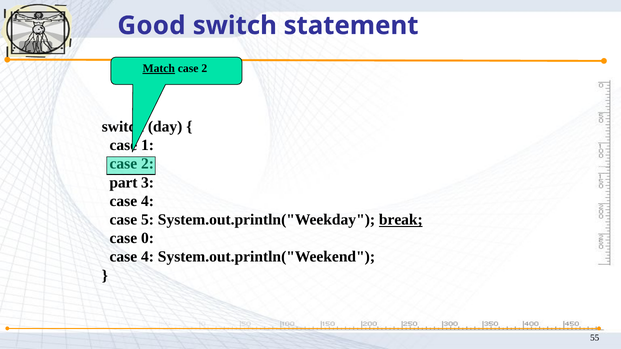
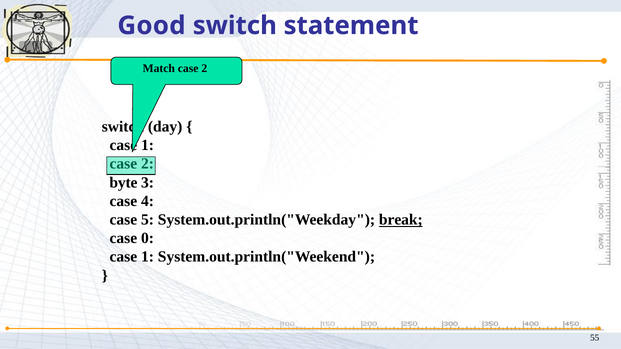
Match underline: present -> none (159, 69)
part: part -> byte (123, 183)
4: 4 -> 1 (148, 257)
